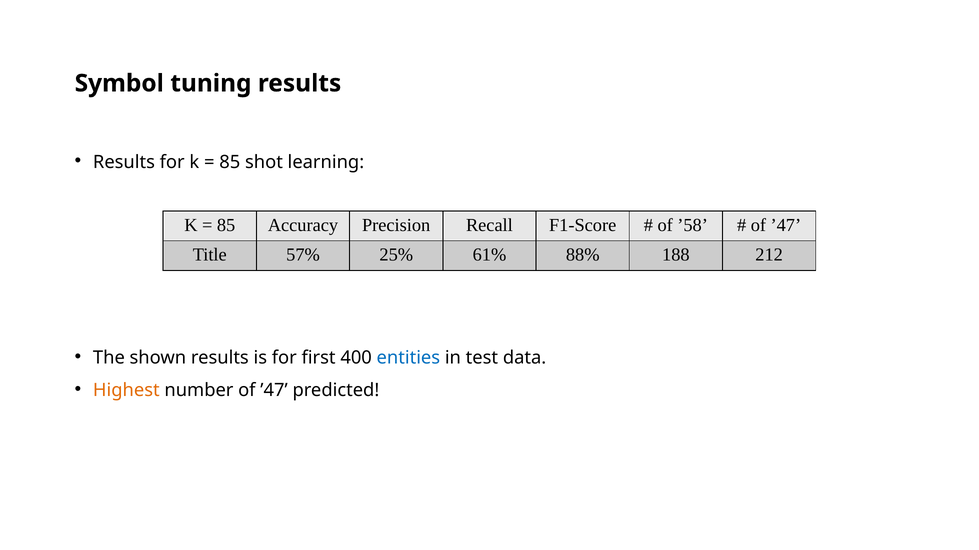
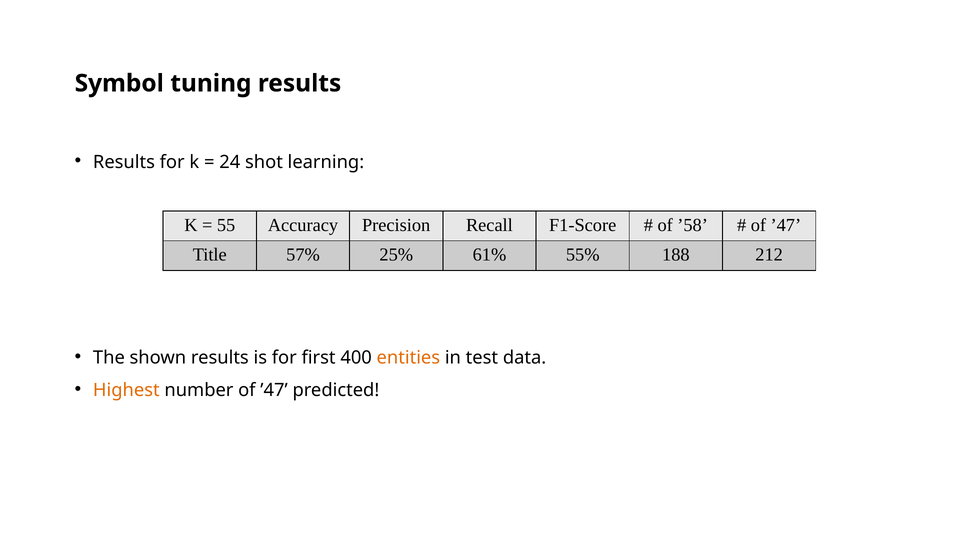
85: 85 -> 24 (230, 162)
85: 85 -> 55 (226, 225)
88%: 88% -> 55% (583, 255)
entities colour: blue -> orange (408, 358)
